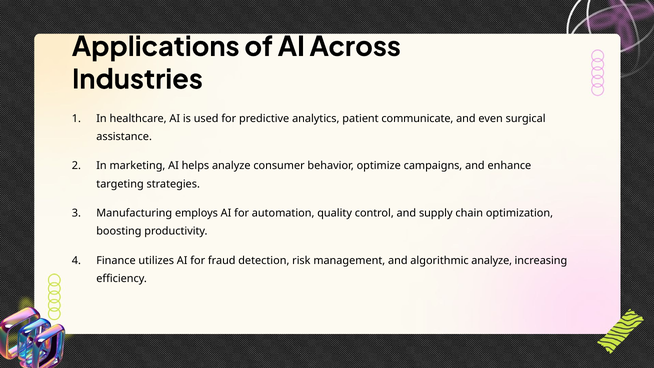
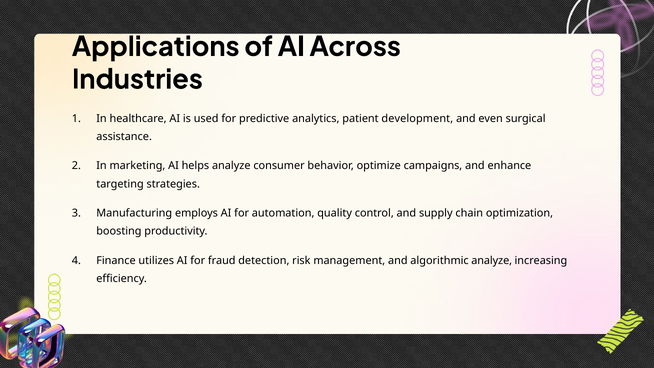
communicate: communicate -> development (417, 119)
